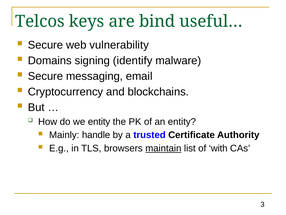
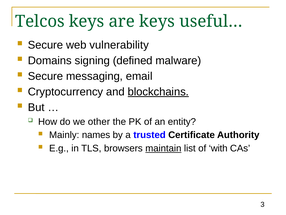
are bind: bind -> keys (157, 21)
identify: identify -> defined (133, 60)
blockchains underline: none -> present (158, 92)
we entity: entity -> other (99, 121)
handle: handle -> names (96, 135)
